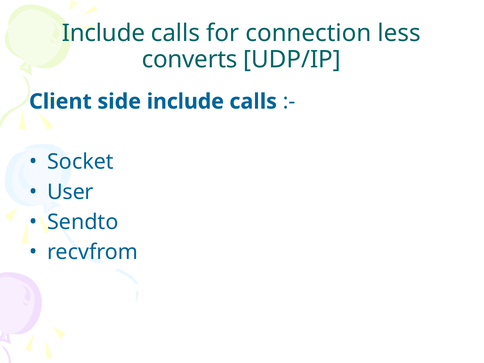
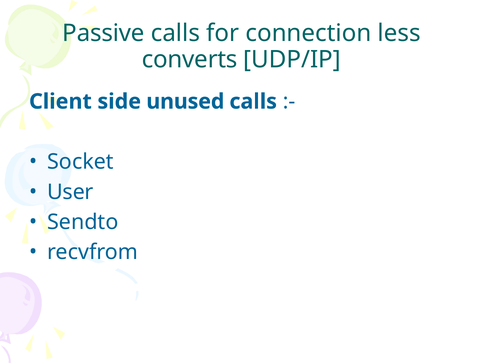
Include: Include -> Passive (103, 33)
side include: include -> unused (185, 102)
